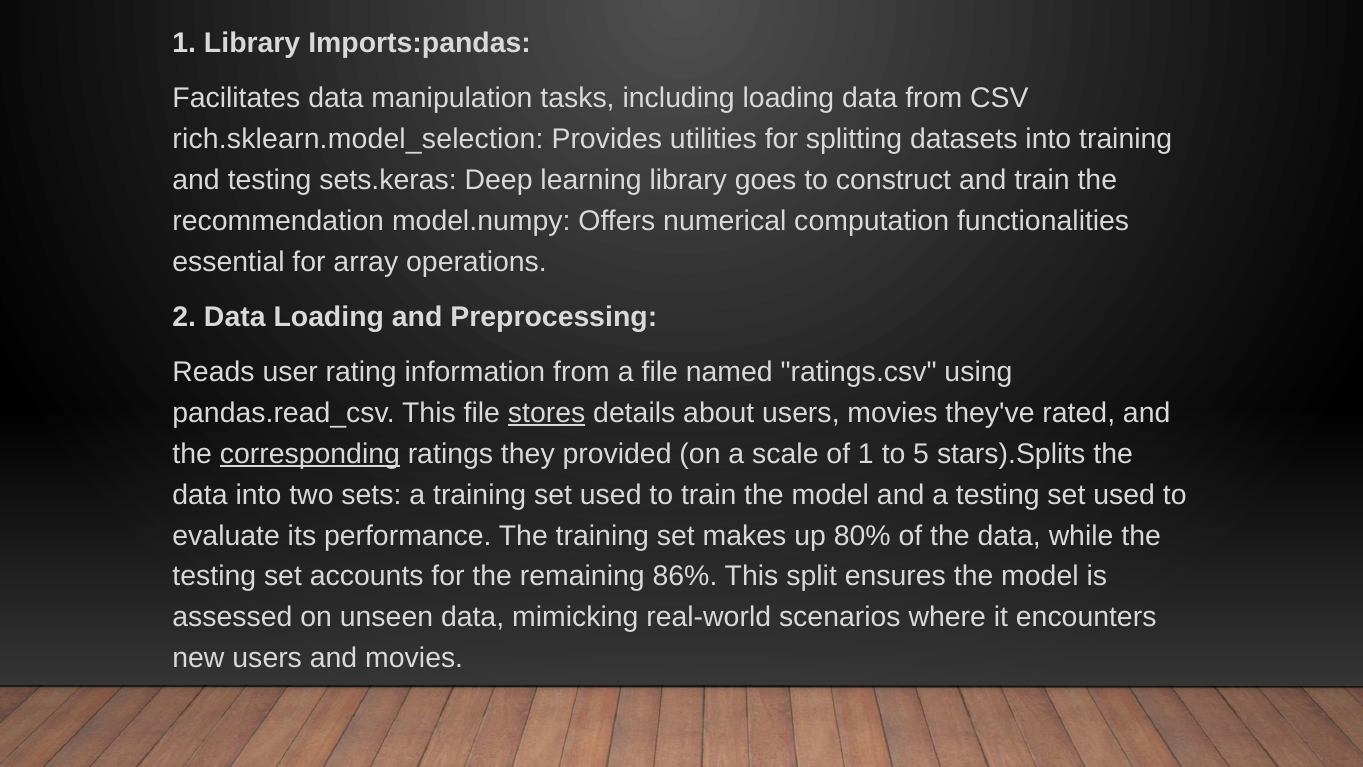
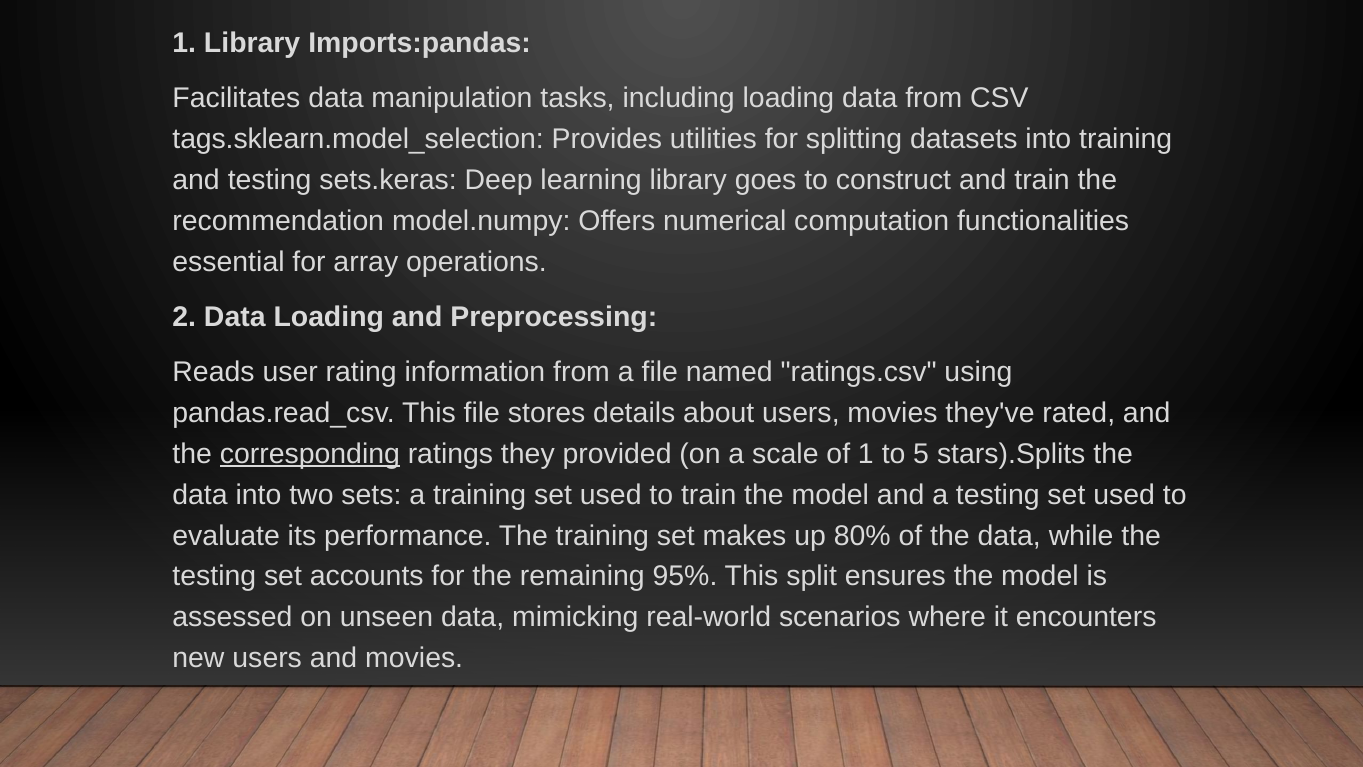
rich.sklearn.model_selection: rich.sklearn.model_selection -> tags.sklearn.model_selection (358, 139)
stores underline: present -> none (547, 413)
86%: 86% -> 95% (685, 576)
